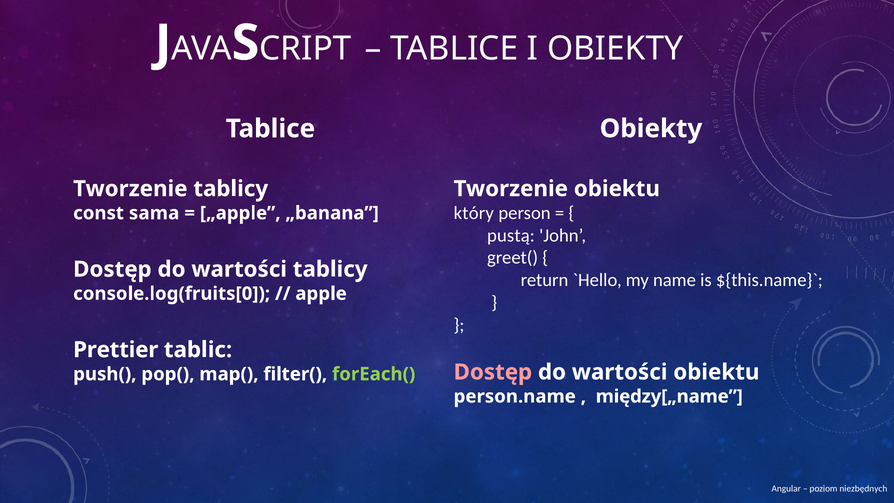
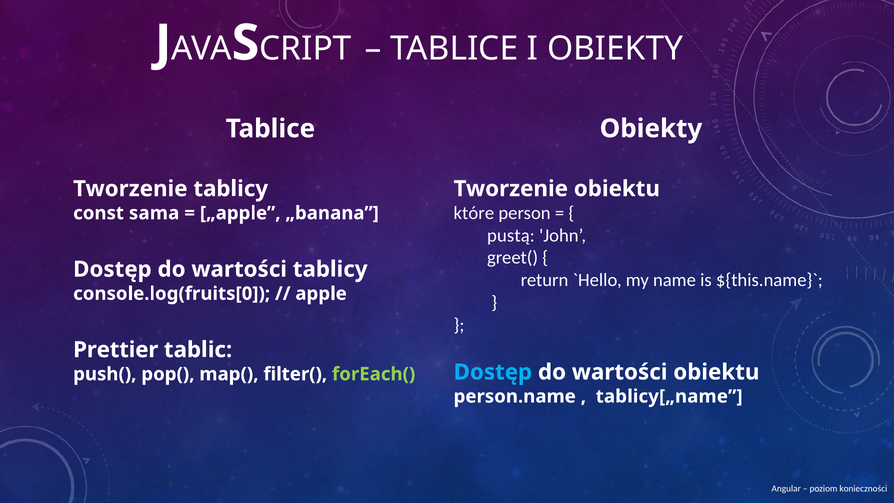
który: który -> które (474, 213)
Dostęp colour: pink -> light blue (493, 372)
między[„name: między[„name -> tablicy[„name (669, 396)
niezbędnych: niezbędnych -> konieczności (863, 489)
